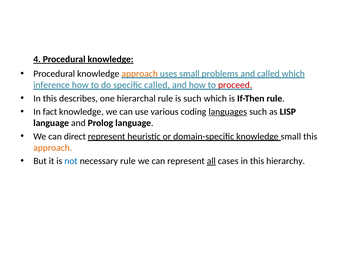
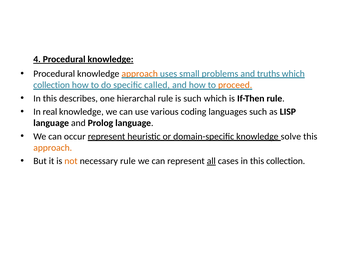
and called: called -> truths (268, 74)
inference: inference -> collection (52, 85)
proceed colour: red -> orange (235, 85)
fact: fact -> real (50, 112)
languages underline: present -> none (228, 112)
direct: direct -> occur (75, 137)
knowledge small: small -> solve (291, 137)
not colour: blue -> orange (71, 161)
this hierarchy: hierarchy -> collection (286, 161)
